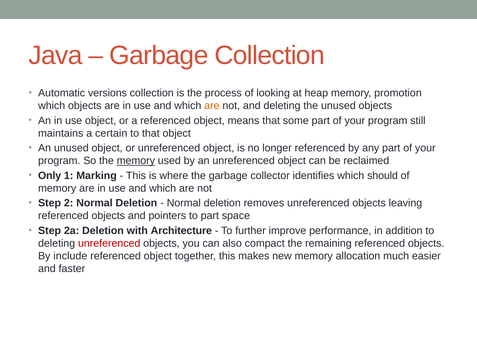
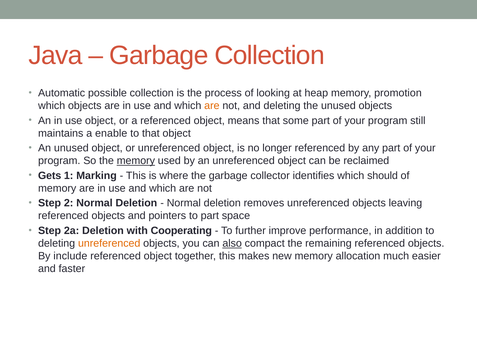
versions: versions -> possible (107, 93)
certain: certain -> enable (111, 133)
Only: Only -> Gets (50, 175)
Architecture: Architecture -> Cooperating (181, 230)
unreferenced colour: red -> orange (109, 243)
also underline: none -> present (232, 243)
